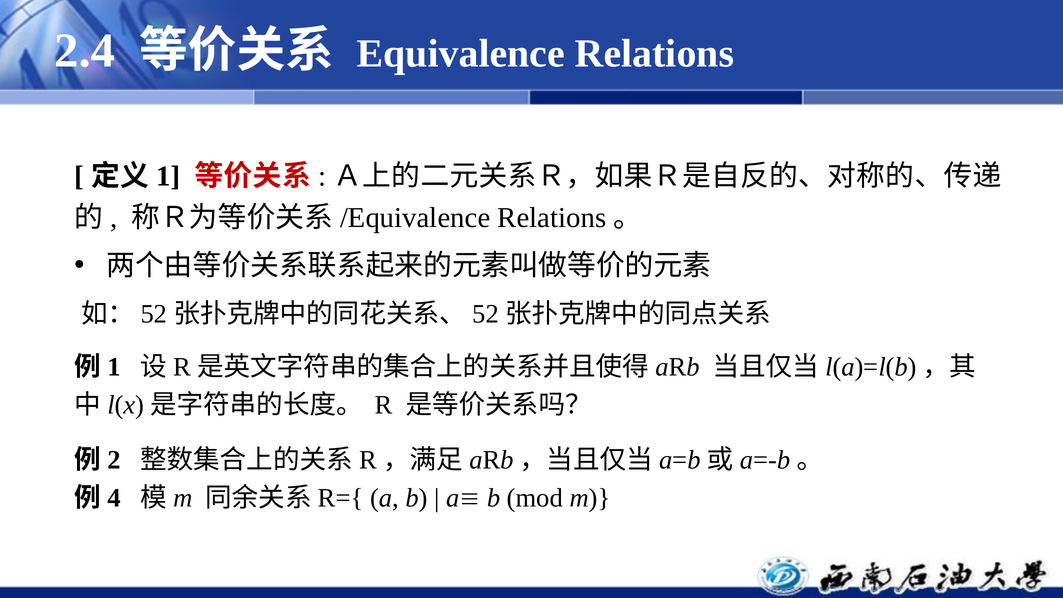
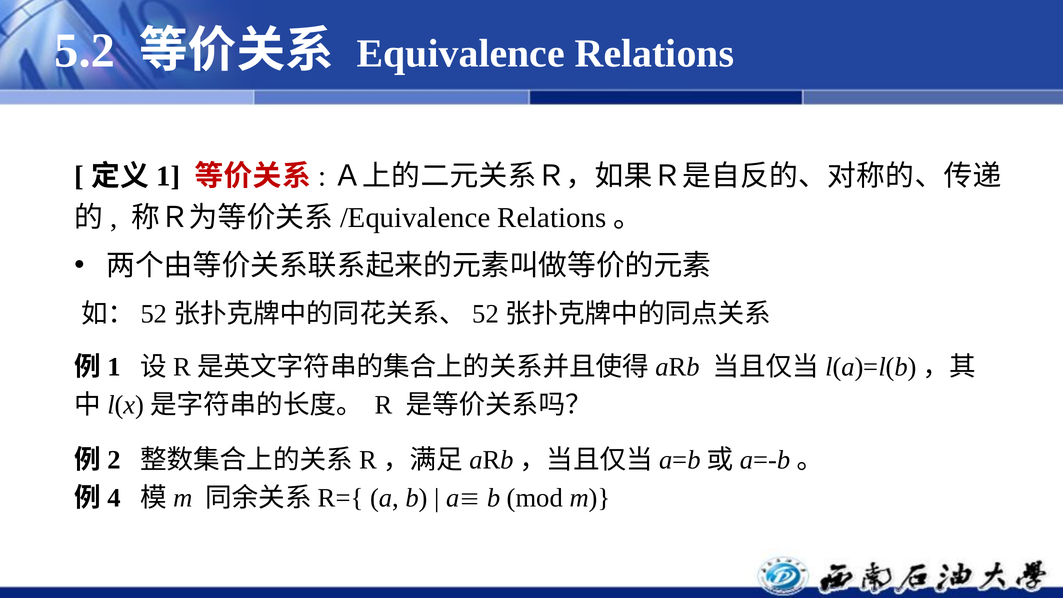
2.4: 2.4 -> 5.2 (85, 51)
